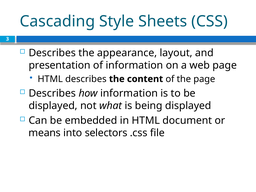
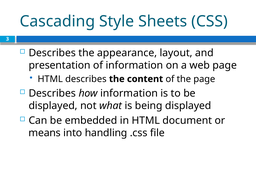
selectors: selectors -> handling (106, 133)
